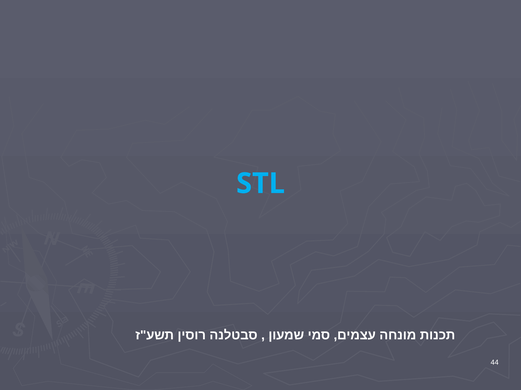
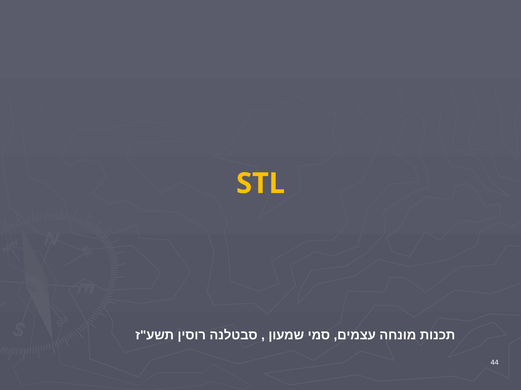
STL colour: light blue -> yellow (261, 184)
